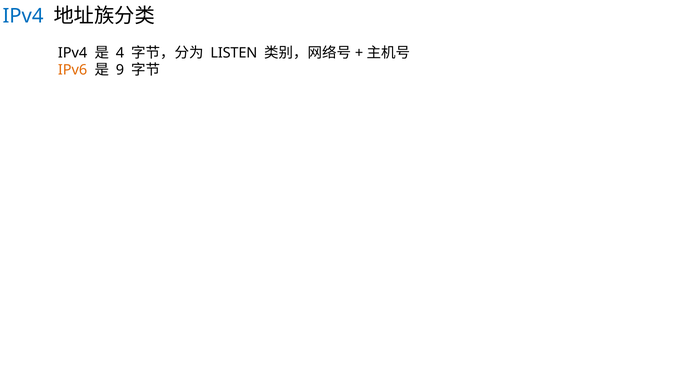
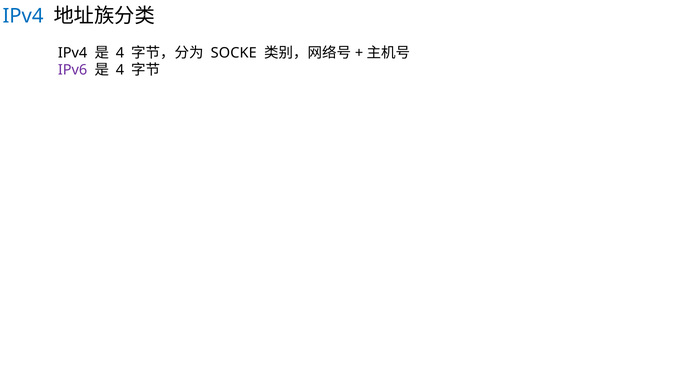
LISTEN: LISTEN -> SOCKE (234, 53)
IPv6 colour: orange -> purple (73, 70)
9: 9 -> 4 (120, 70)
